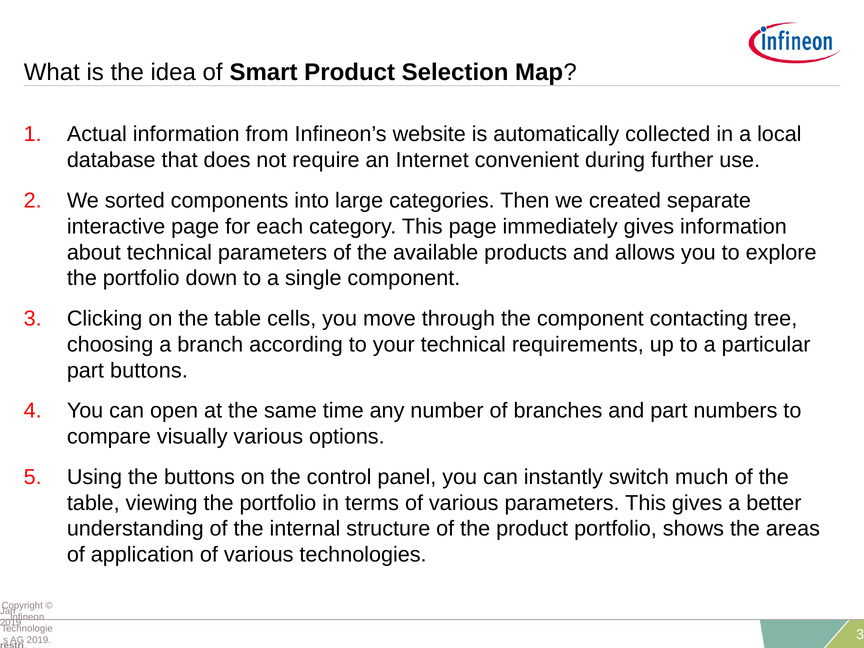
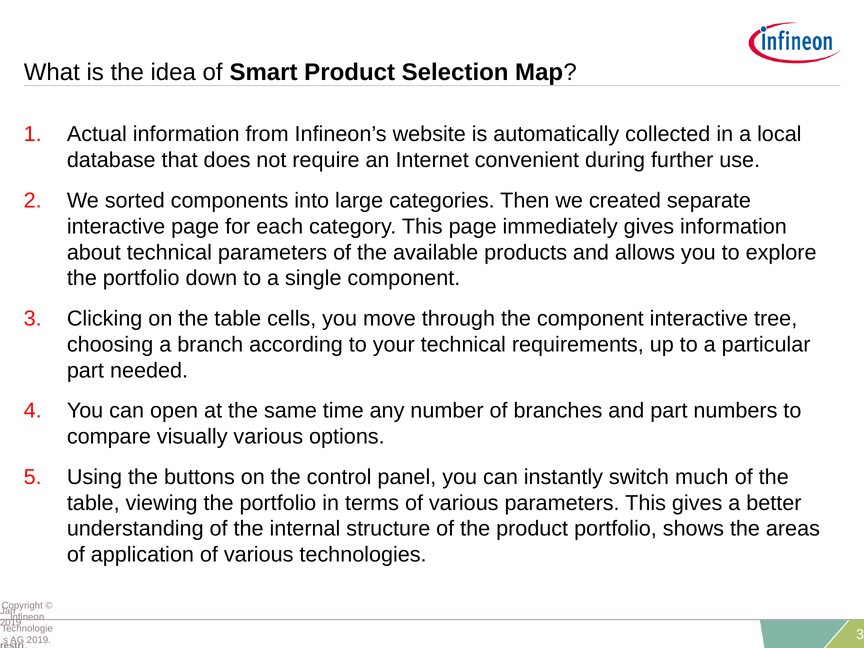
component contacting: contacting -> interactive (699, 319)
part buttons: buttons -> needed (149, 370)
